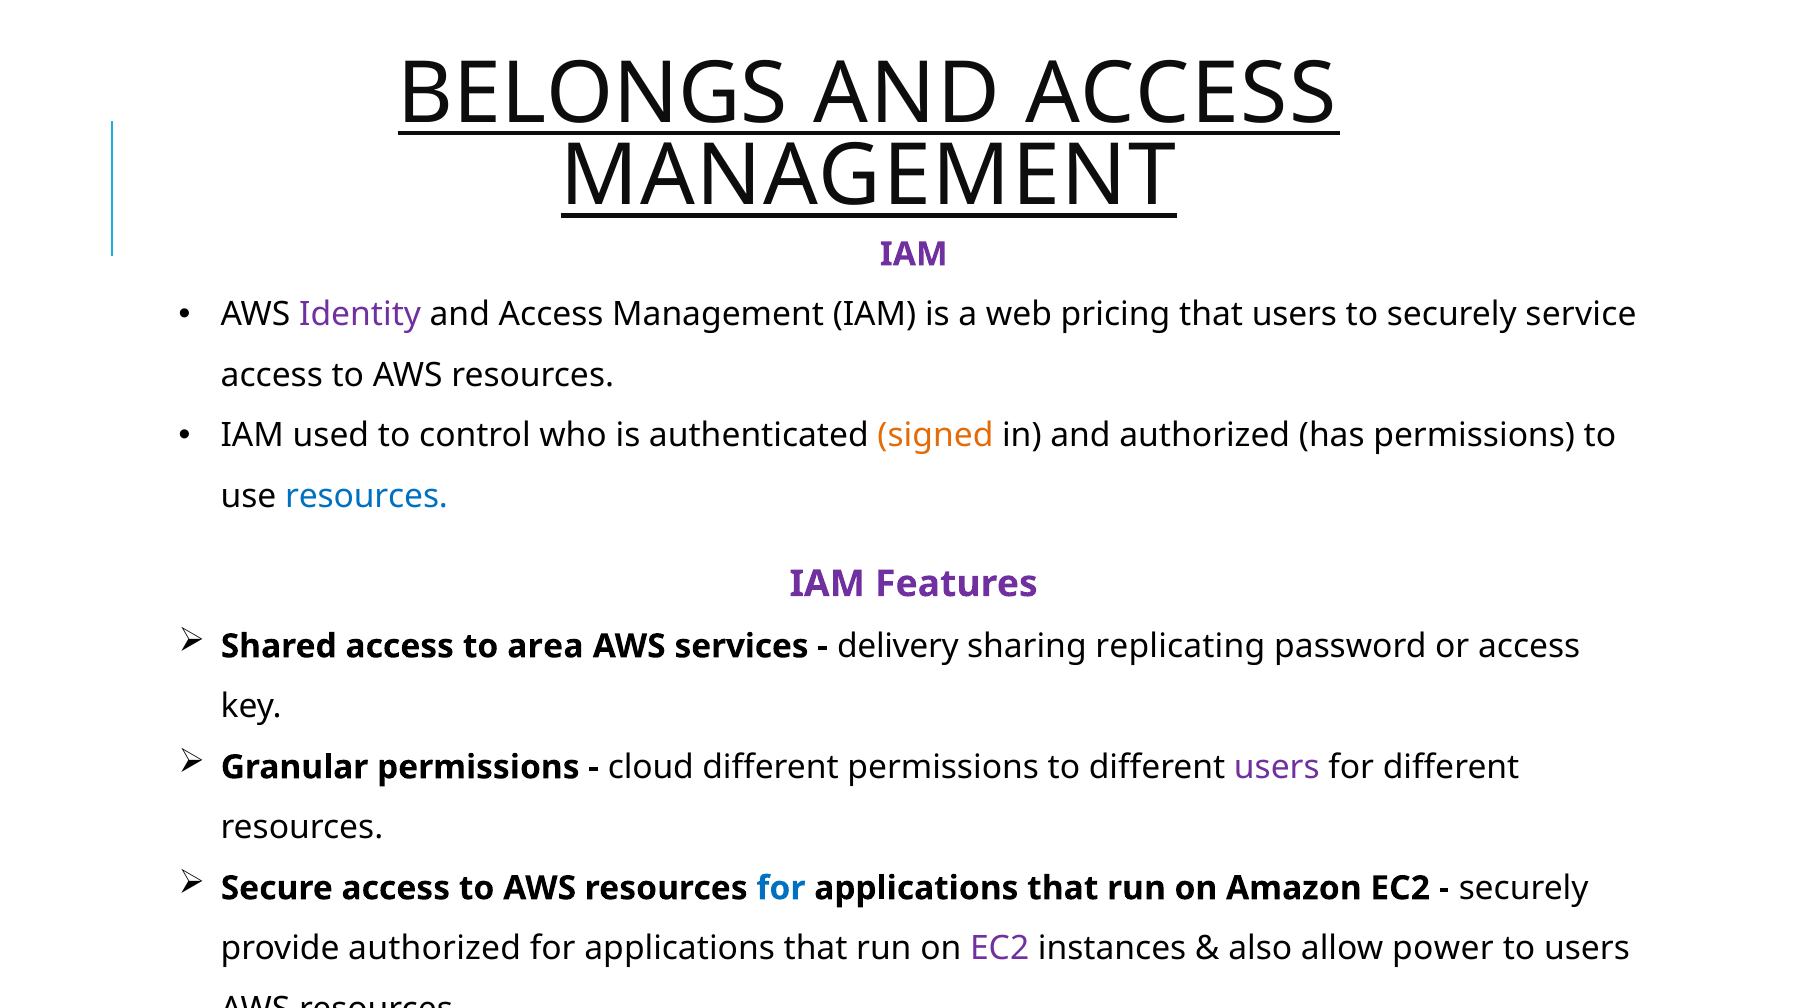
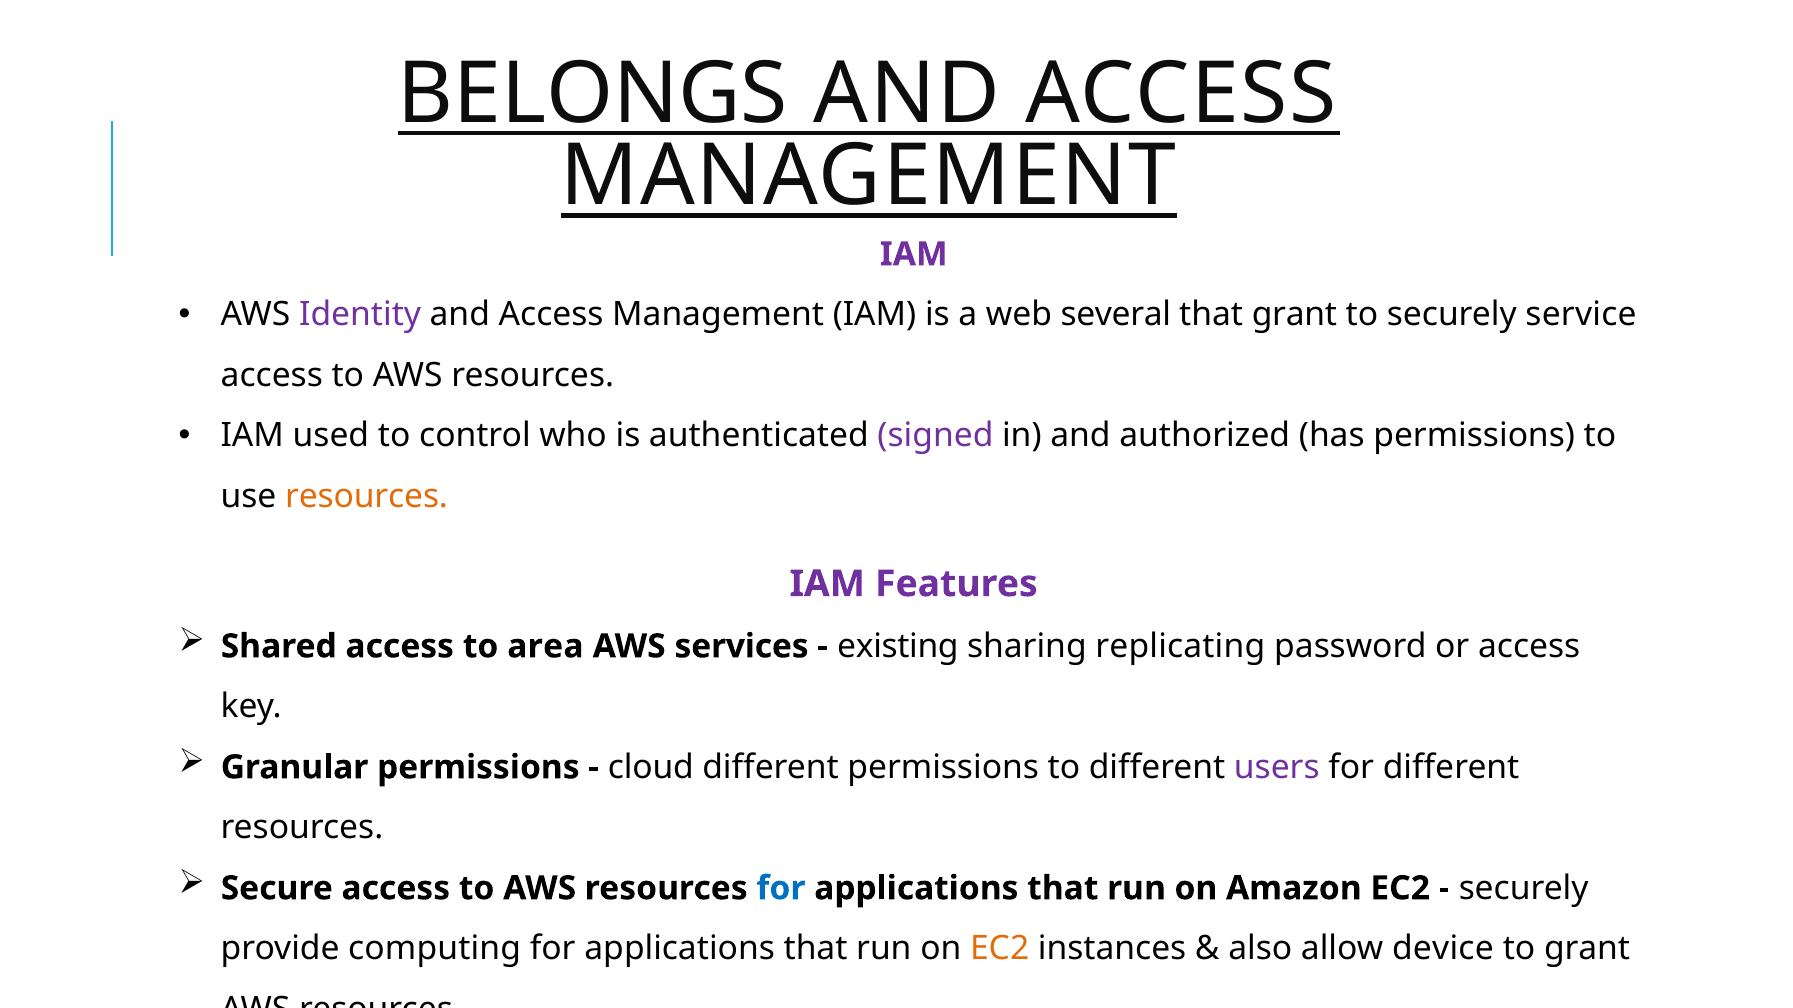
pricing: pricing -> several (1116, 315)
that users: users -> grant (1294, 315)
signed colour: orange -> purple (935, 436)
resources colour: blue -> orange (367, 496)
delivery: delivery -> existing (898, 647)
provide authorized: authorized -> computing (435, 949)
EC2 colour: purple -> orange (1000, 949)
allow power: power -> device (1443, 949)
to users: users -> grant (1587, 949)
